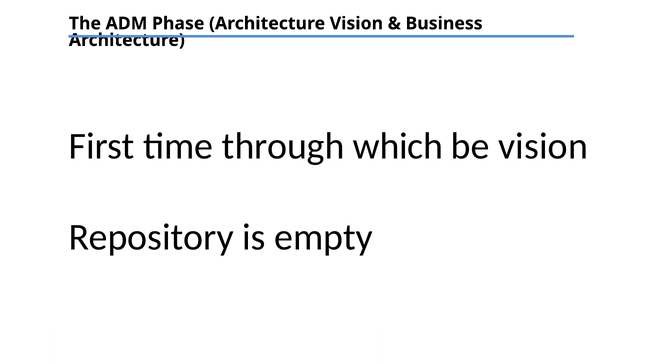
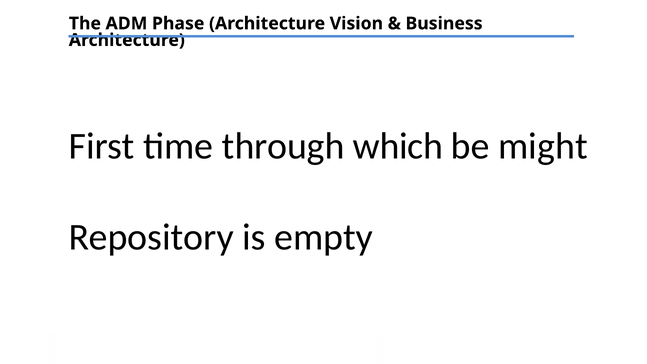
be vision: vision -> might (543, 146)
